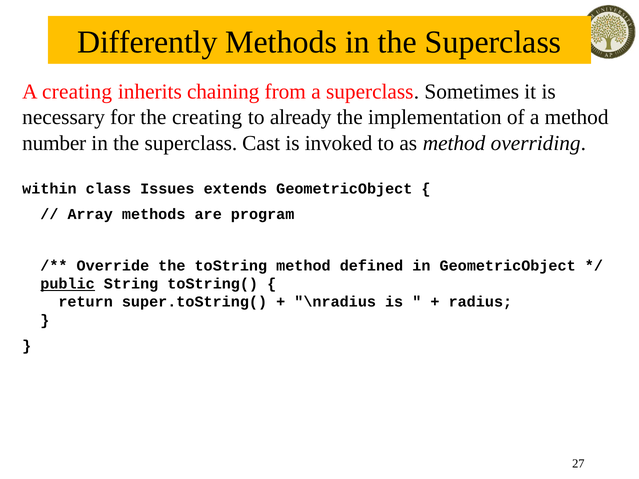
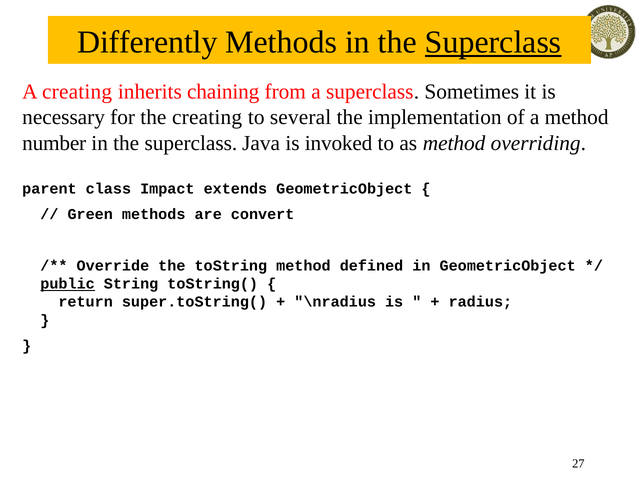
Superclass underline: none -> present (493, 42)
already: already -> several (301, 117)
Cast: Cast -> Java (261, 143)
within: within -> parent (49, 189)
Issues: Issues -> Impact (167, 189)
Array: Array -> Green (90, 215)
program: program -> convert (263, 215)
